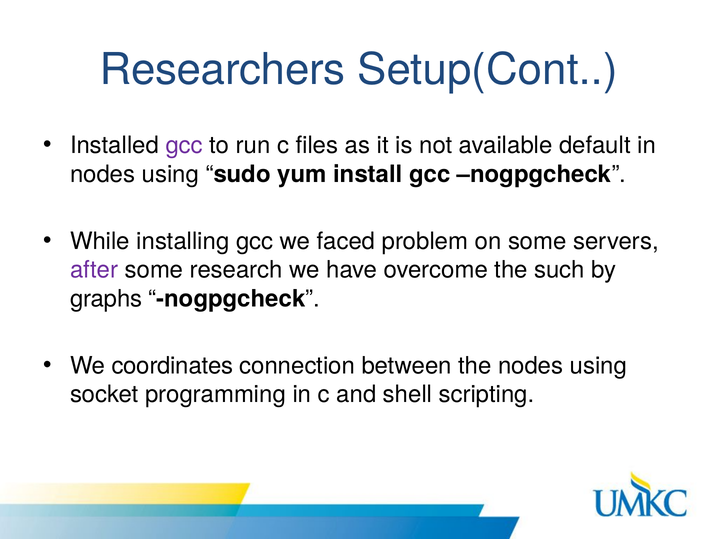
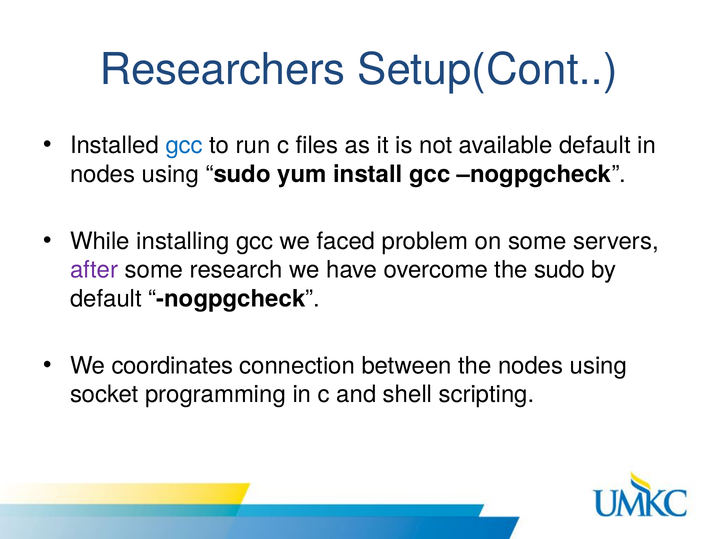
gcc colour: purple -> blue (184, 145)
the such: such -> sudo (560, 270)
graphs: graphs -> default (106, 298)
